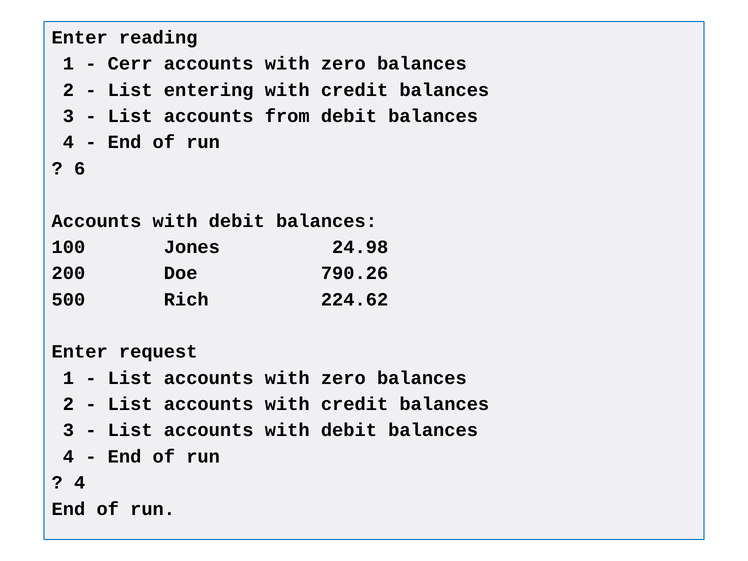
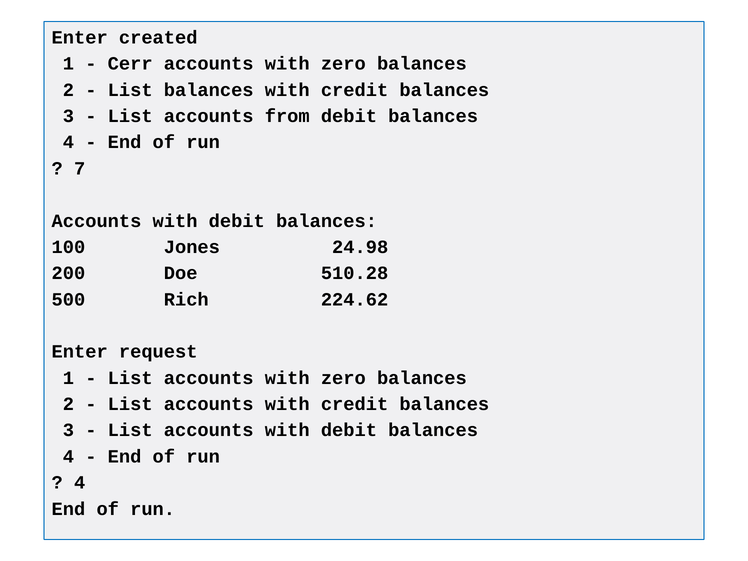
reading: reading -> created (158, 38)
List entering: entering -> balances (209, 90)
6: 6 -> 7 (80, 168)
790.26: 790.26 -> 510.28 (355, 273)
